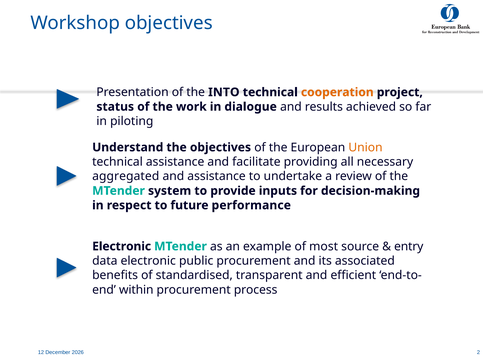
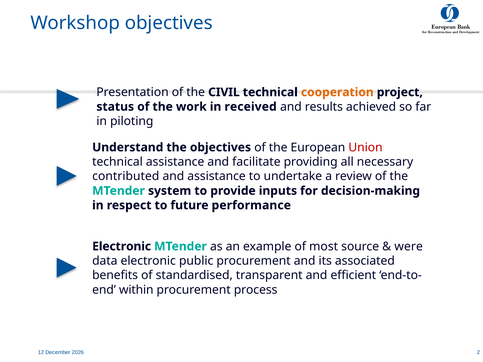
INTO: INTO -> CIVIL (224, 92)
dialogue: dialogue -> received (251, 107)
Union colour: orange -> red (365, 147)
aggregated: aggregated -> contributed (126, 176)
entry: entry -> were (409, 247)
